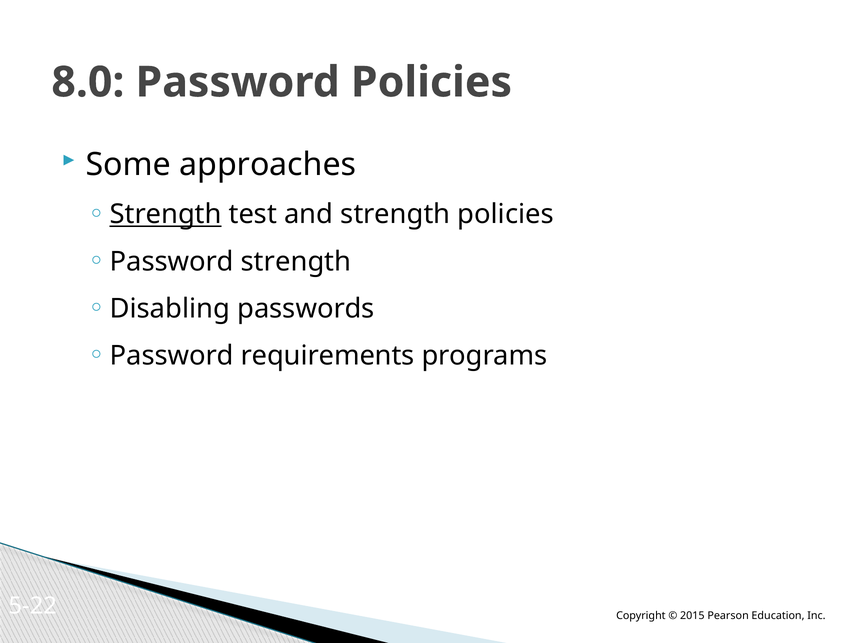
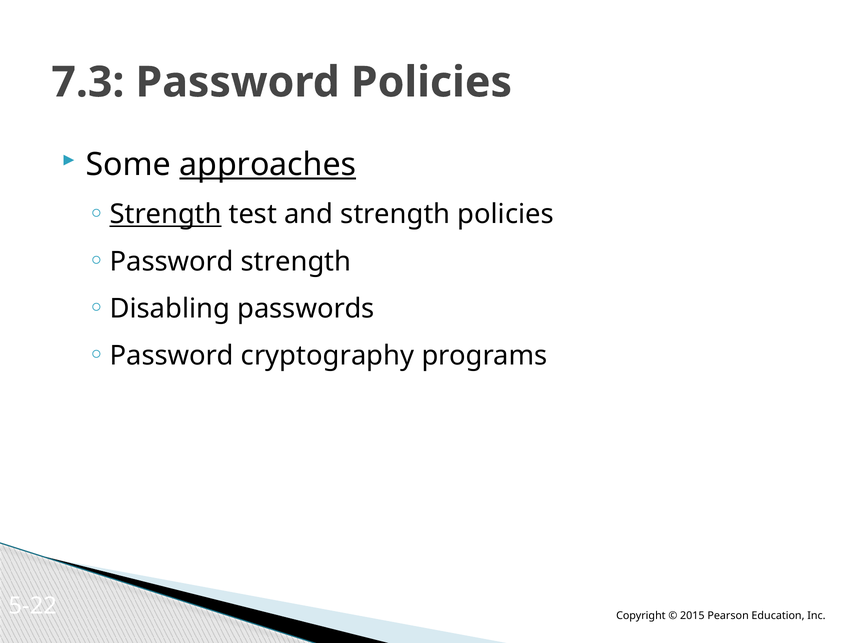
8.0: 8.0 -> 7.3 (88, 82)
approaches underline: none -> present (268, 165)
requirements: requirements -> cryptography (328, 356)
